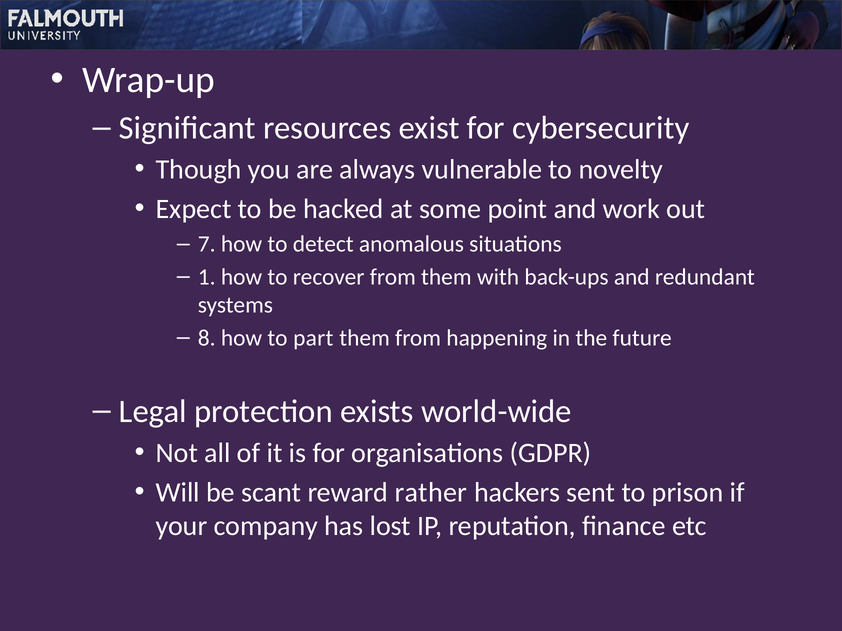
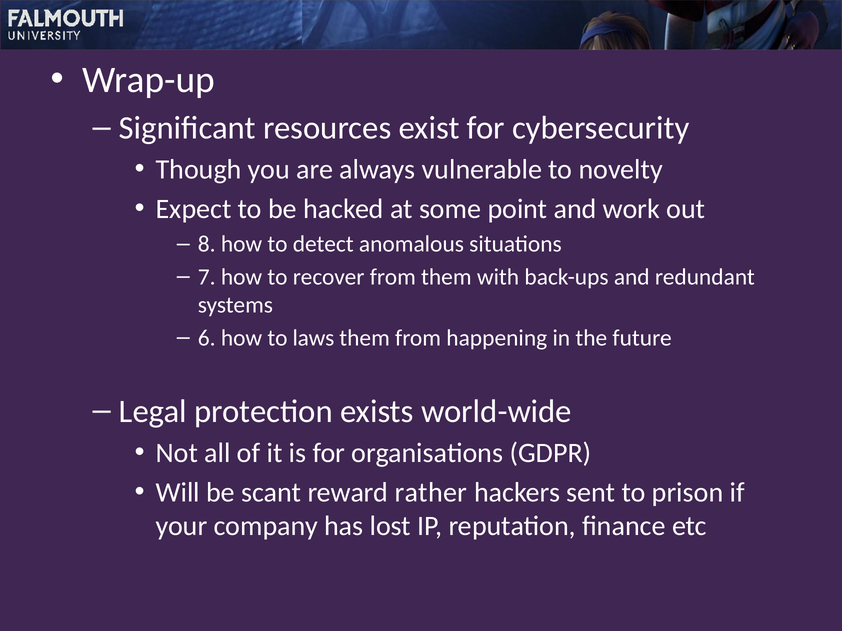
7: 7 -> 8 (207, 244)
1: 1 -> 7 (207, 277)
8: 8 -> 6 (207, 338)
part: part -> laws (313, 338)
